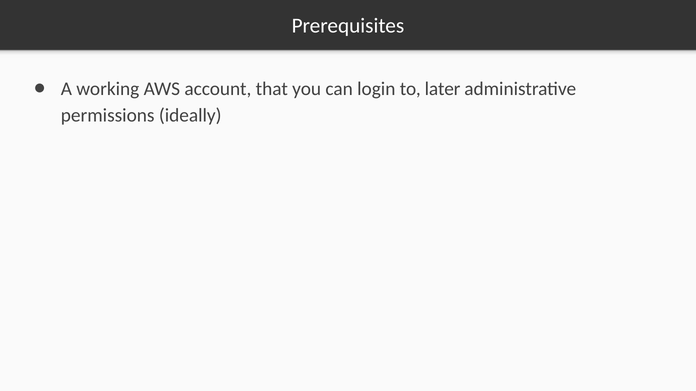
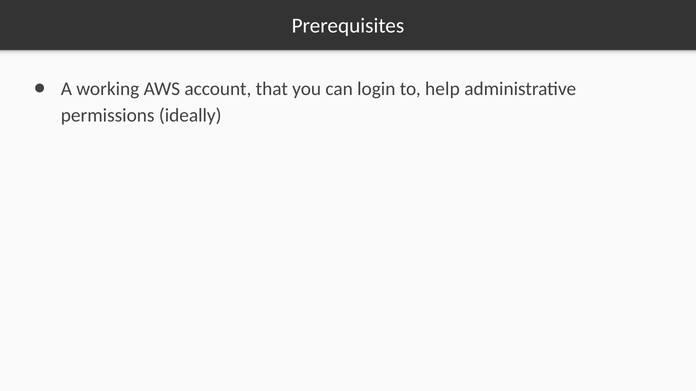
later: later -> help (442, 89)
